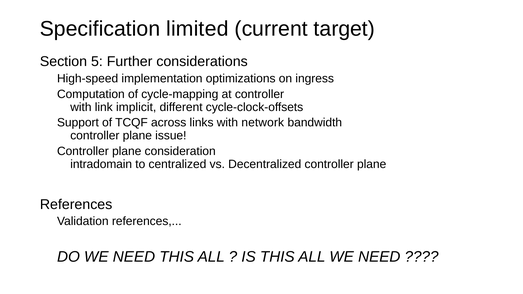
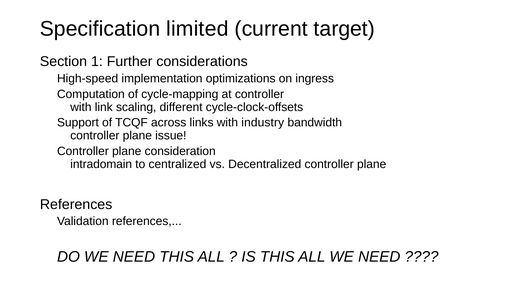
5: 5 -> 1 (97, 62)
implicit: implicit -> scaling (136, 107)
network: network -> industry (263, 123)
